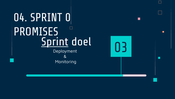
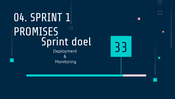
0: 0 -> 1 (68, 17)
Sprint underline: present -> none (55, 41)
03: 03 -> 33 (121, 47)
